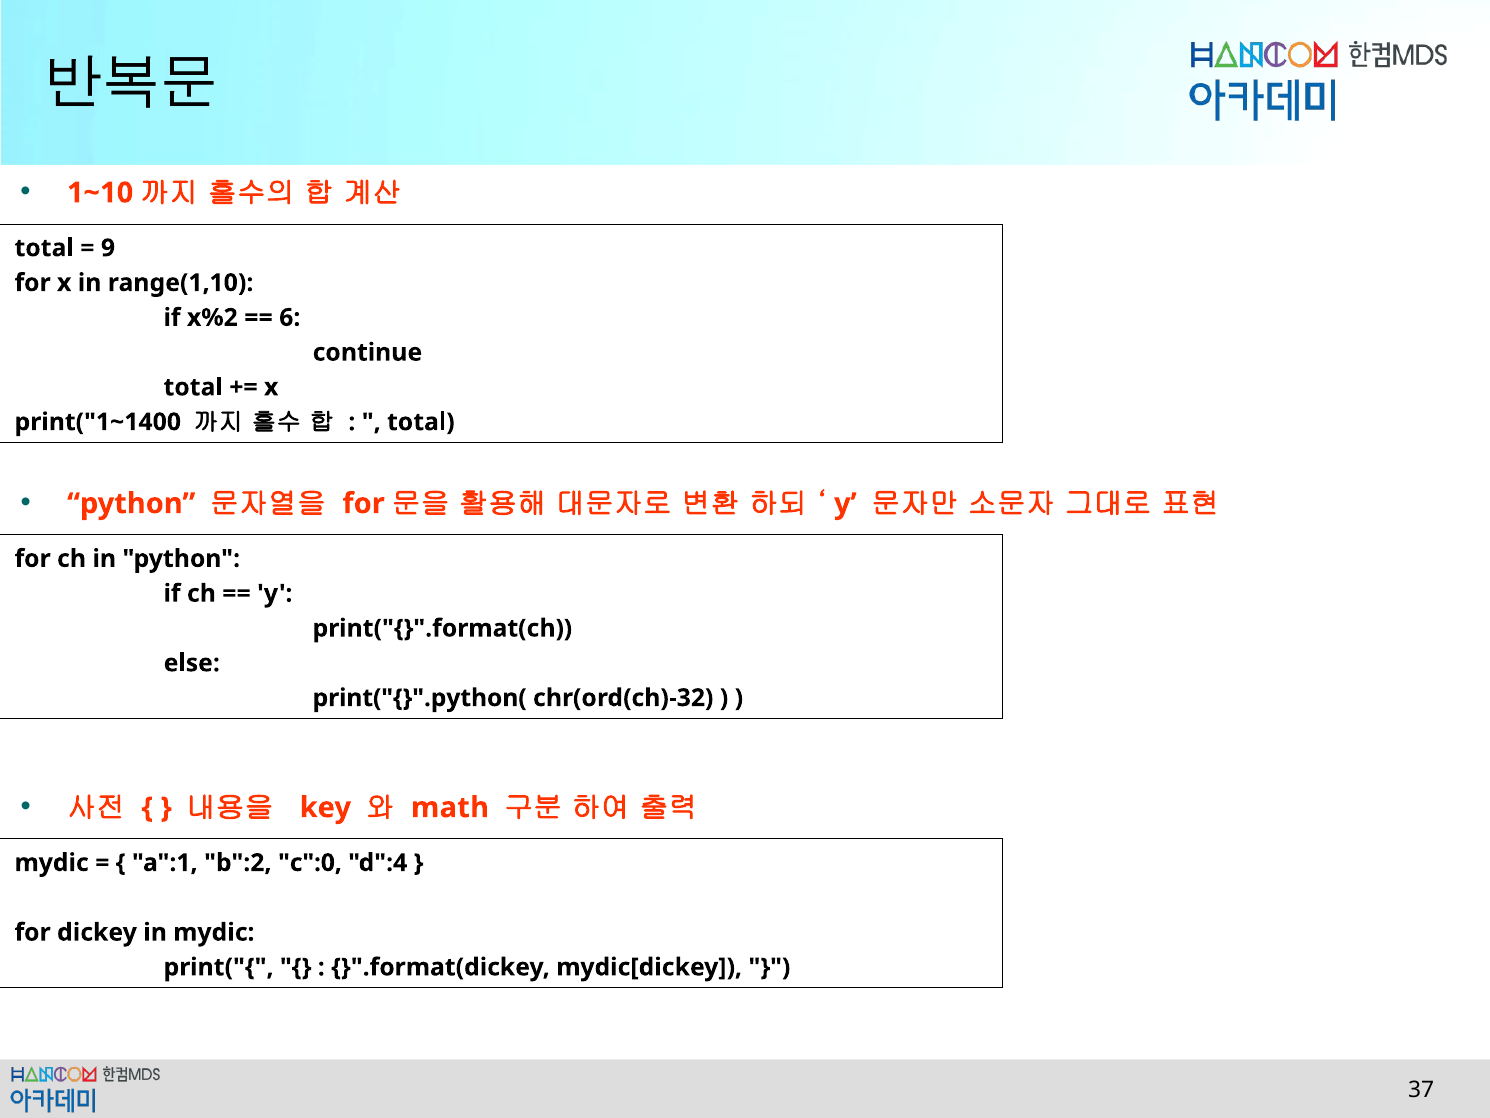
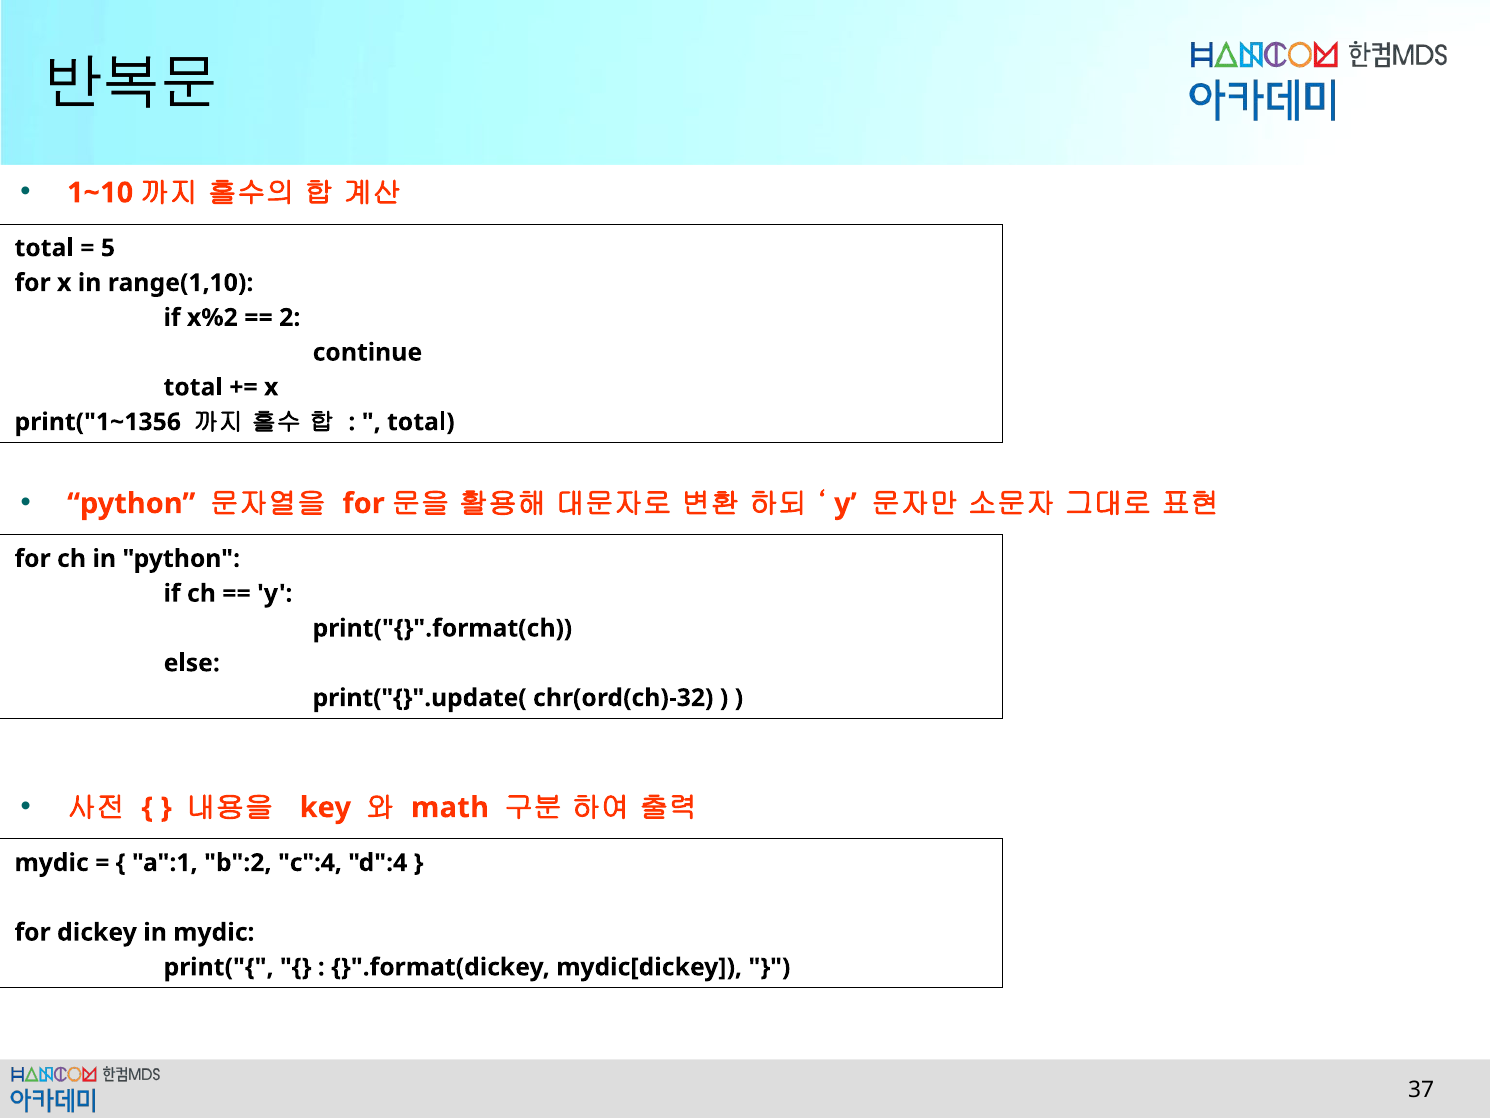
9: 9 -> 5 (108, 248)
6: 6 -> 2 (290, 318)
print("1~1400: print("1~1400 -> print("1~1356 (98, 422)
print("{}".python(: print("{}".python( -> print("{}".update( (420, 698)
c":0: c":0 -> c":4 (310, 862)
